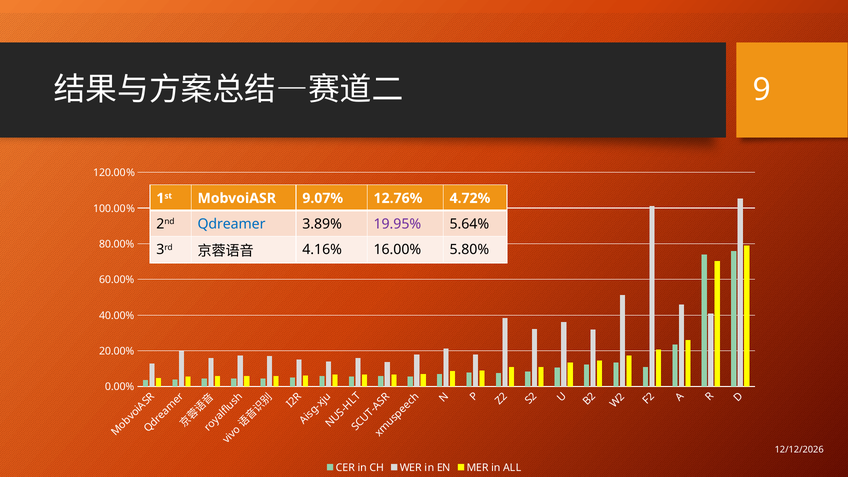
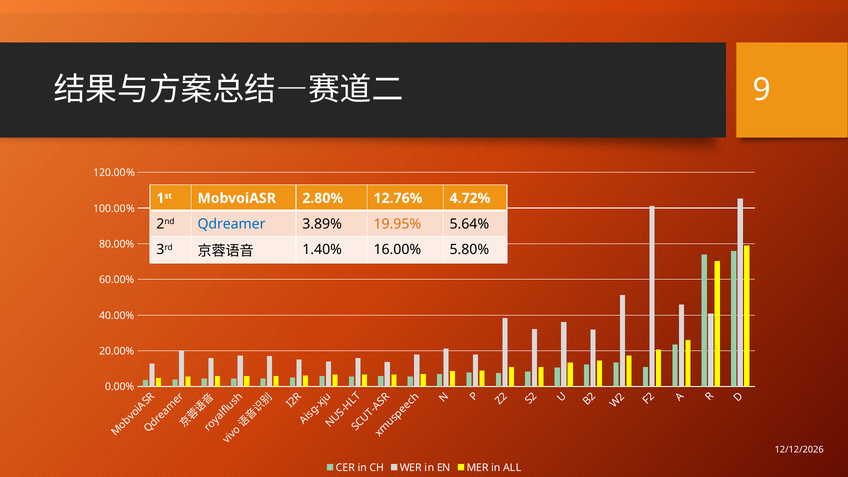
9.07%: 9.07% -> 2.80% (323, 198)
19.95% colour: purple -> orange (397, 224)
4.16%: 4.16% -> 1.40% (322, 250)
